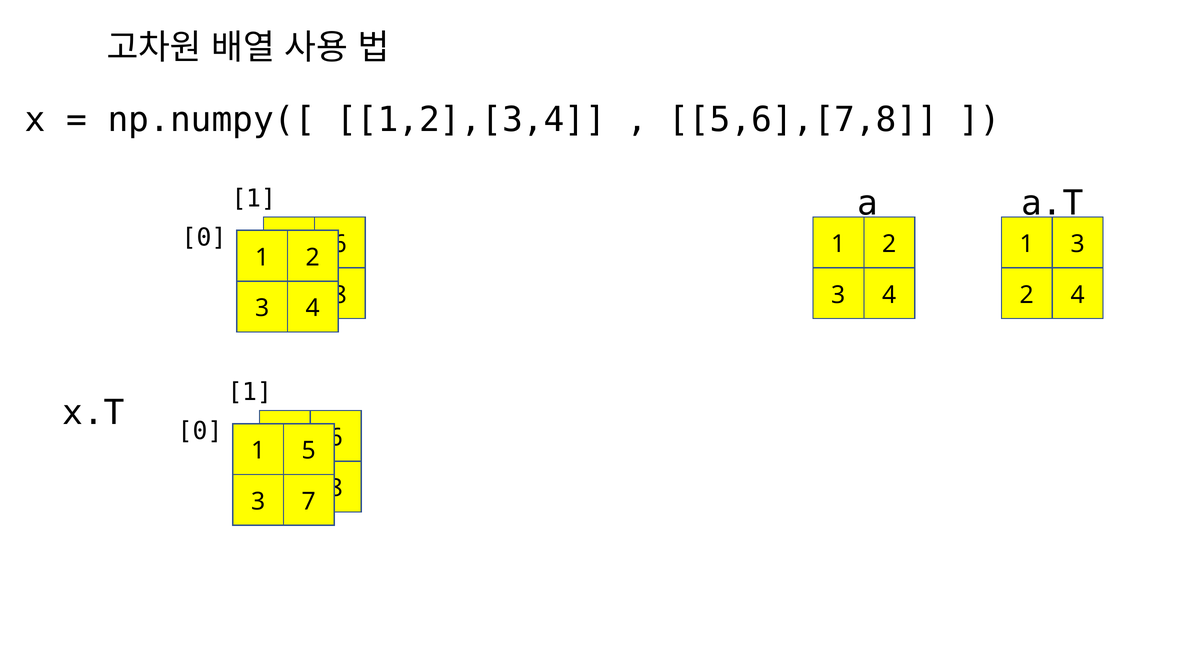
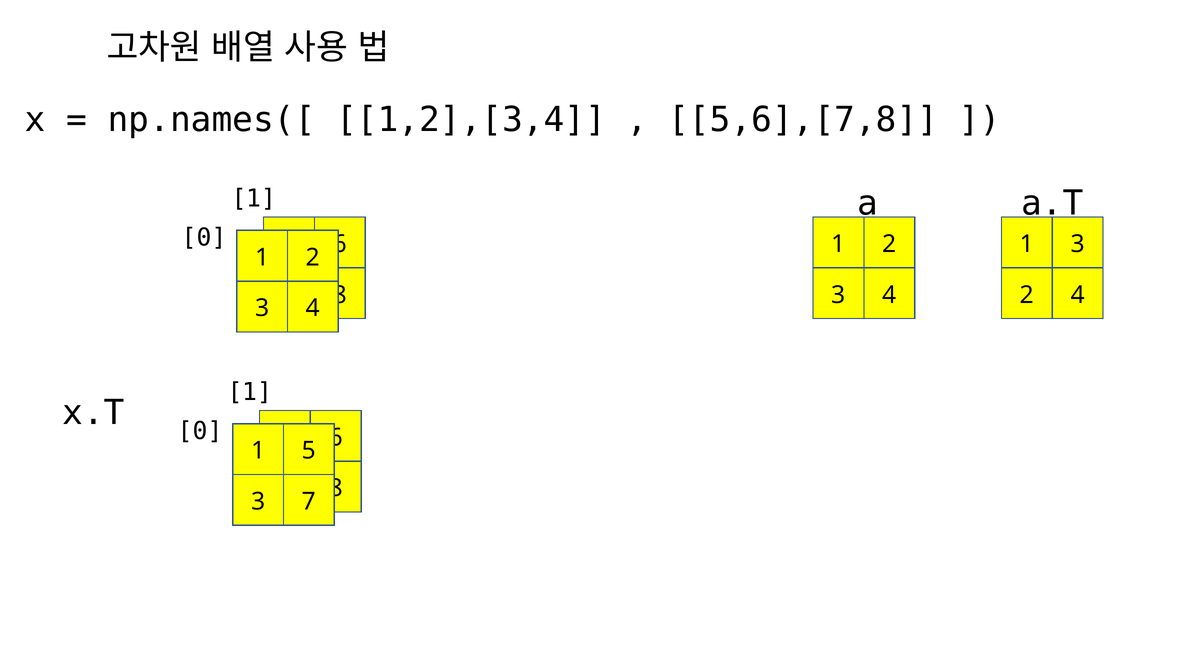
np.numpy([: np.numpy([ -> np.names([ (212, 120)
